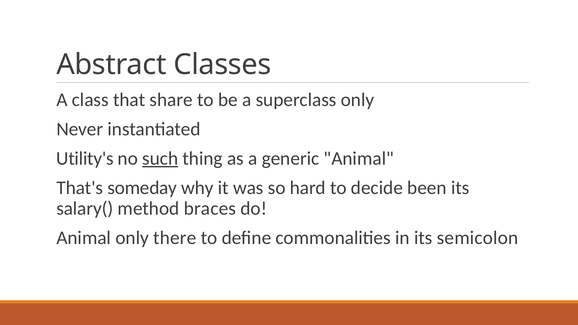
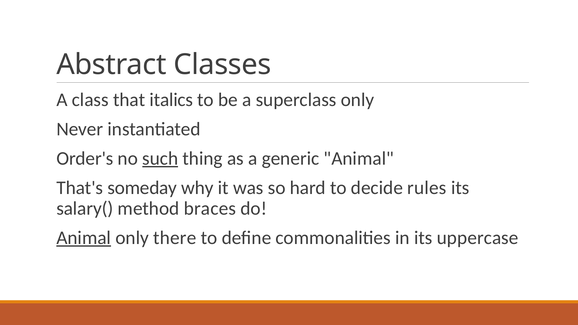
share: share -> italics (171, 100)
Utility's: Utility's -> Order's (85, 158)
been: been -> rules (427, 188)
Animal underline: none -> present (84, 238)
semicolon: semicolon -> uppercase (478, 238)
